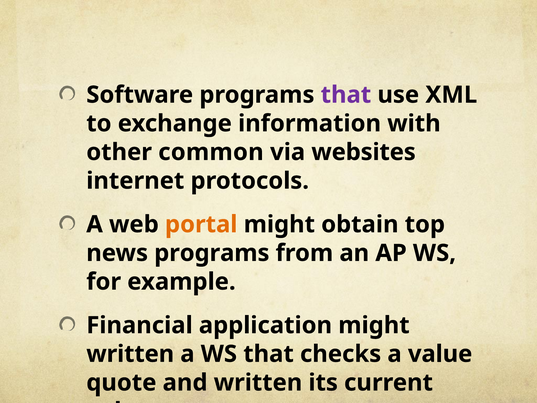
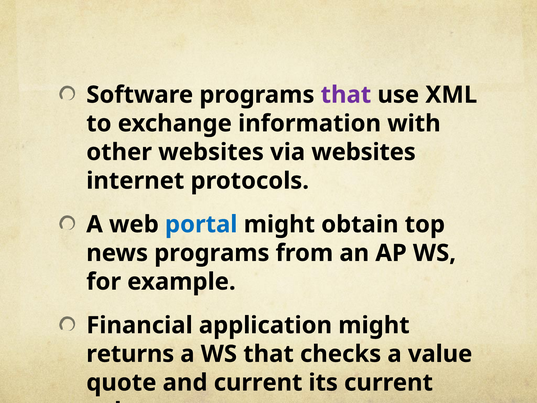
other common: common -> websites (211, 152)
portal colour: orange -> blue (201, 224)
written: written -> returns (130, 354)
and written: written -> current (258, 382)
